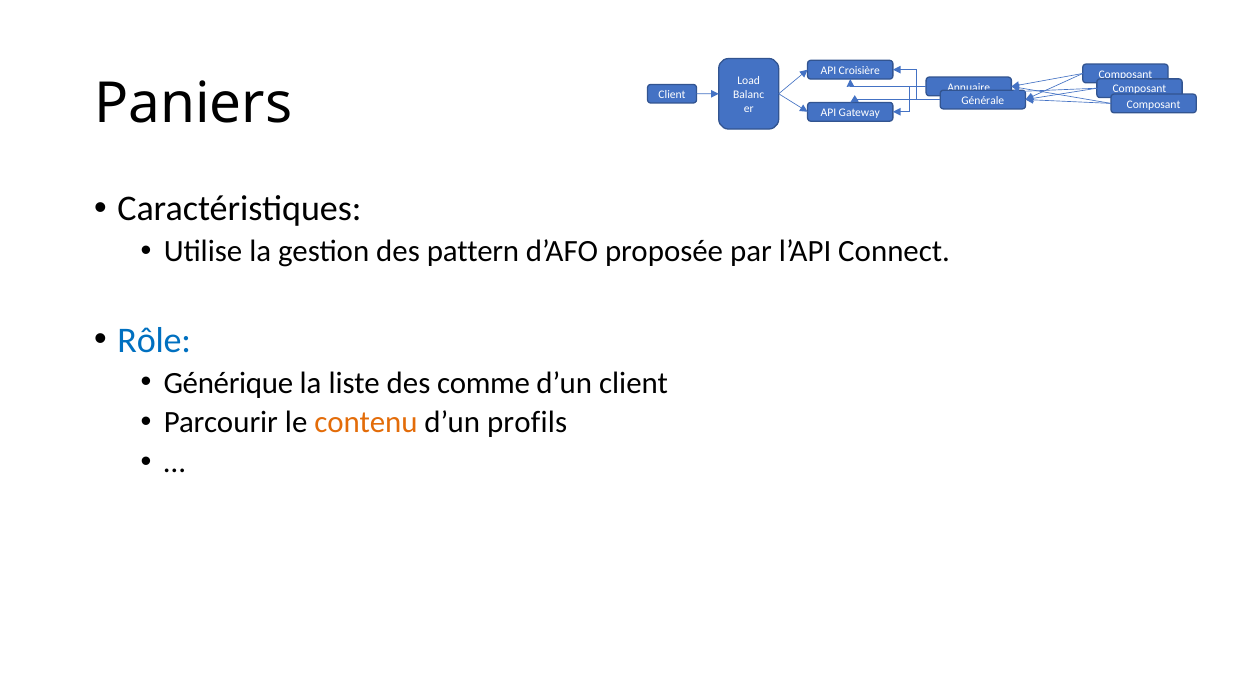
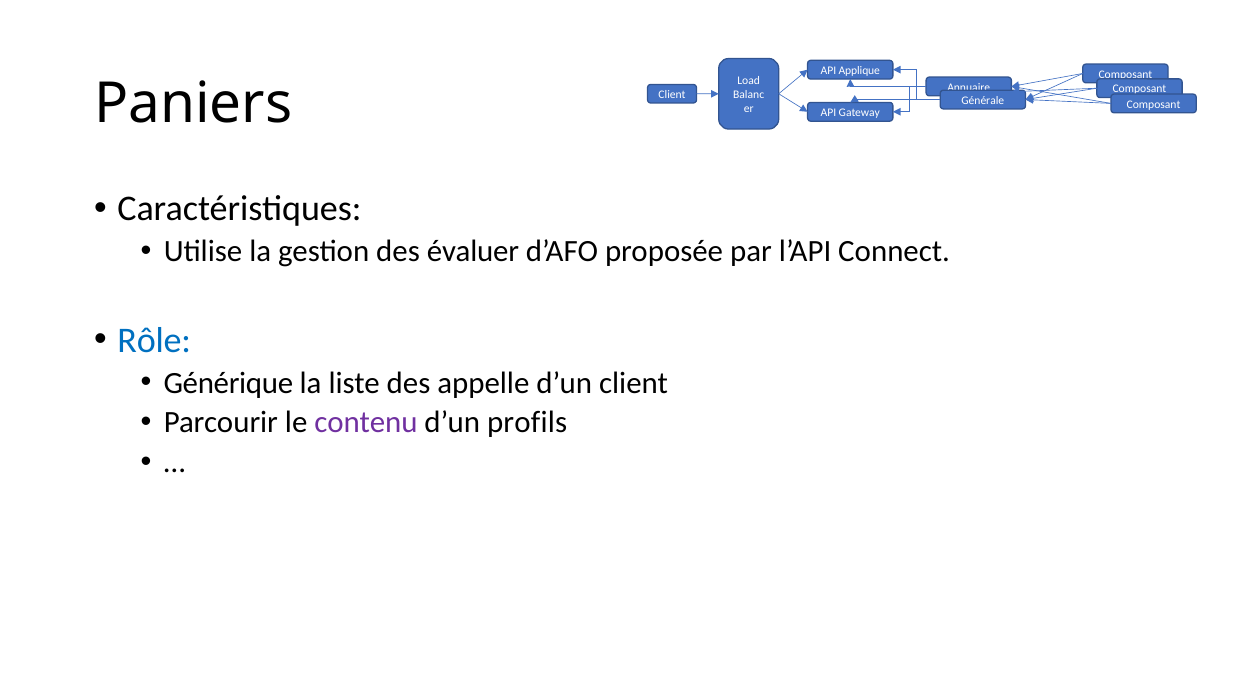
Croisière: Croisière -> Applique (859, 71)
pattern: pattern -> évaluer (473, 252)
comme: comme -> appelle (483, 383)
contenu colour: orange -> purple (366, 423)
